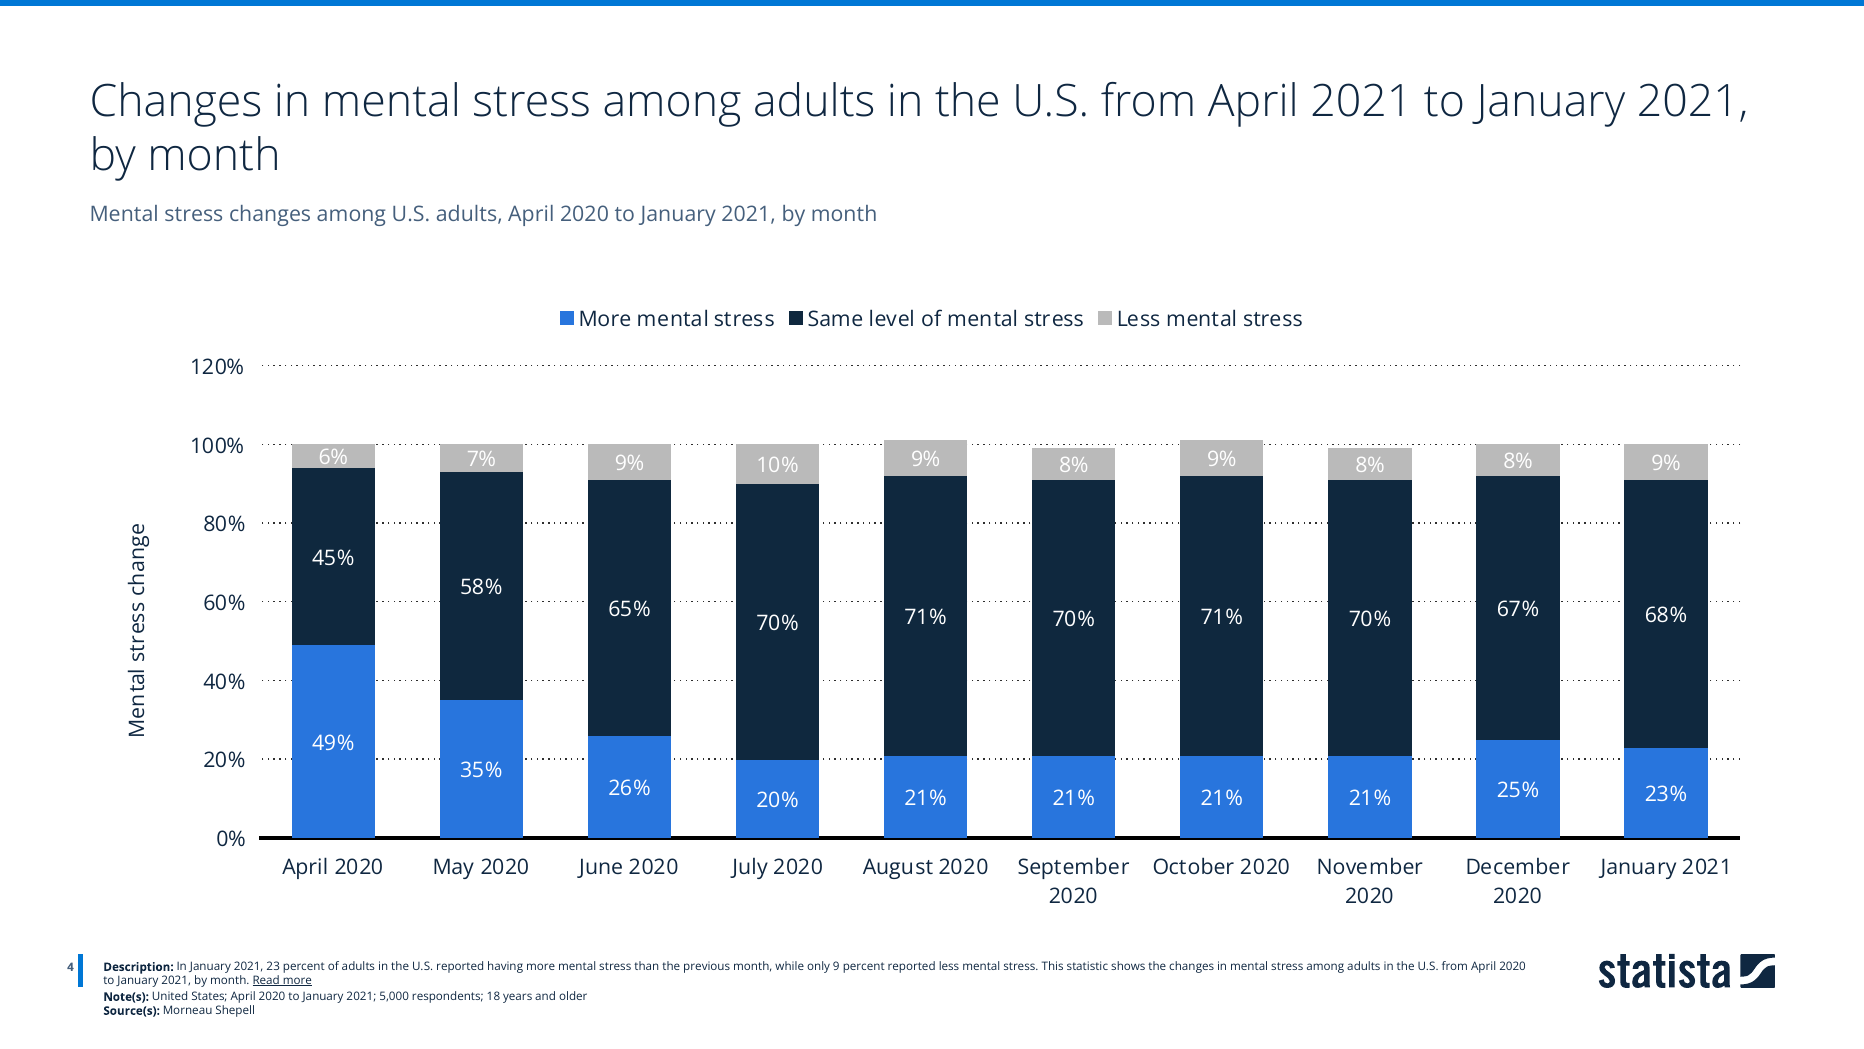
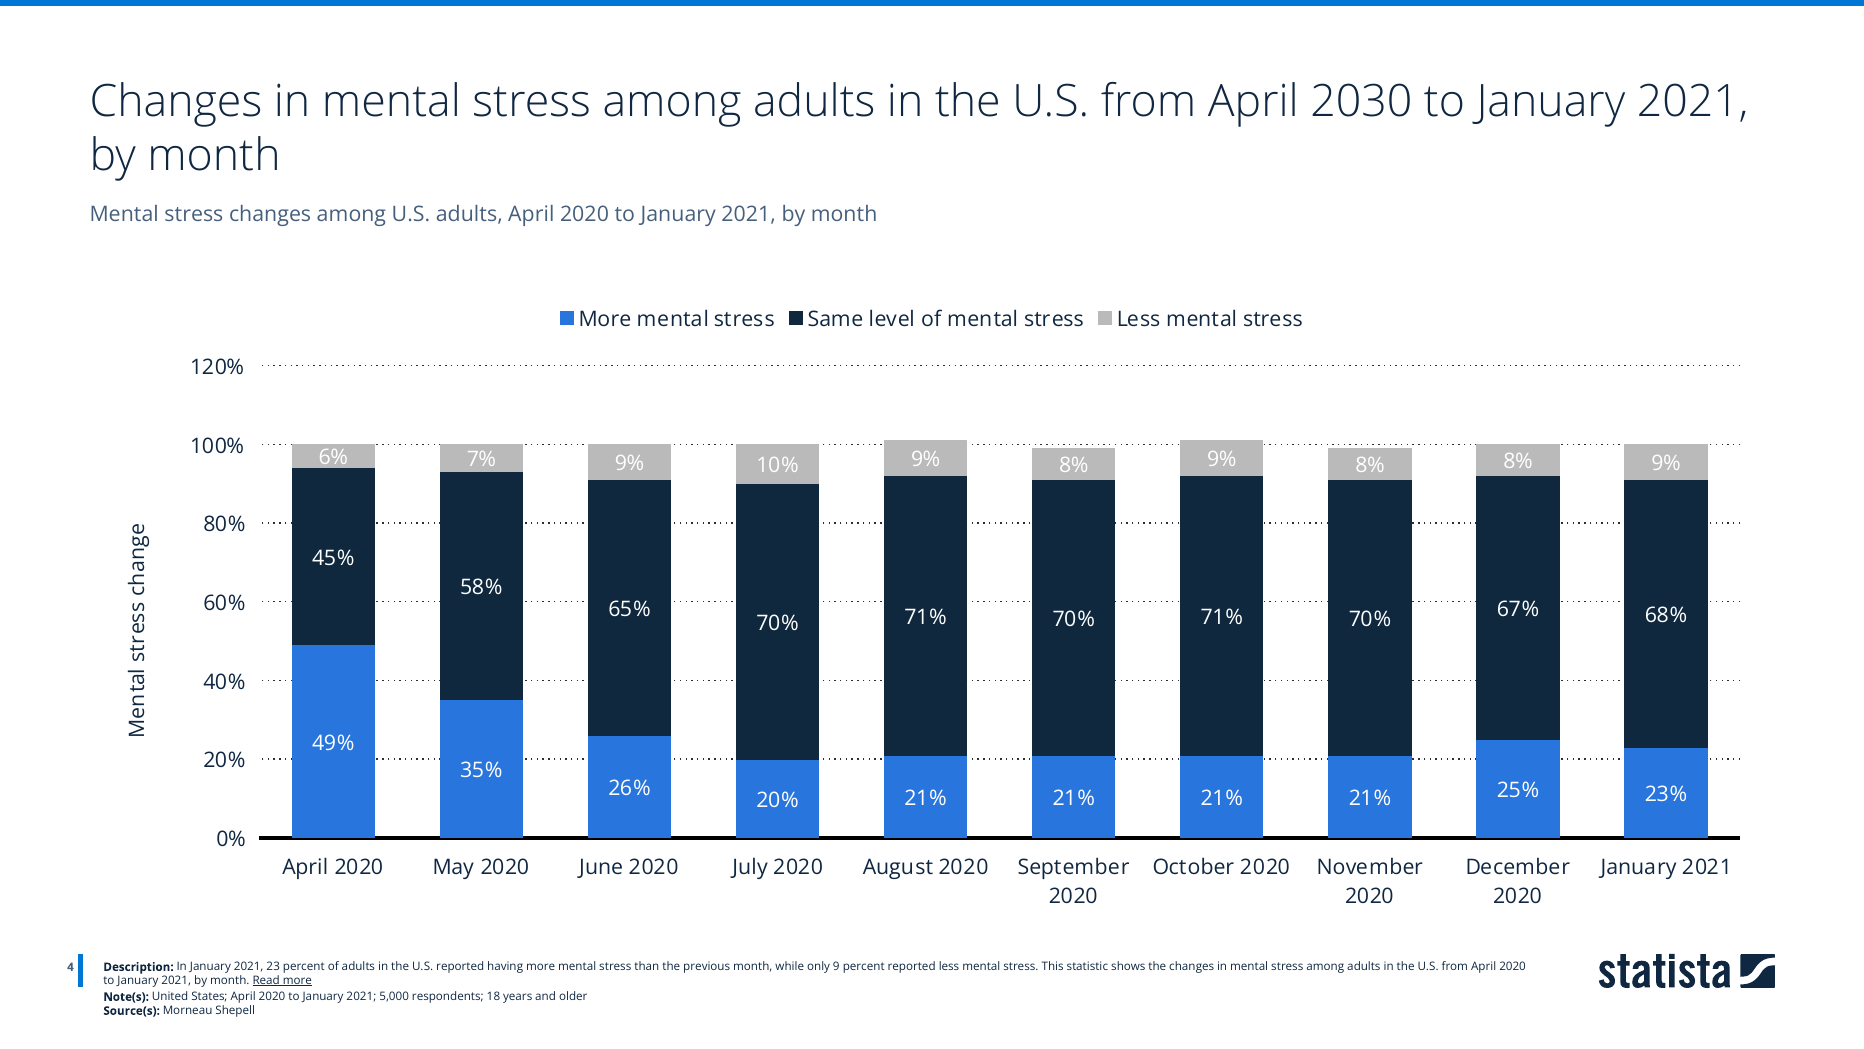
April 2021: 2021 -> 2030 (1361, 102)
